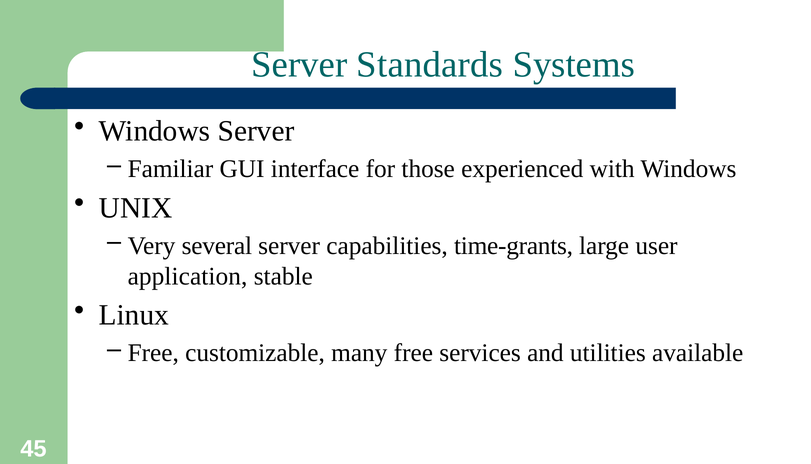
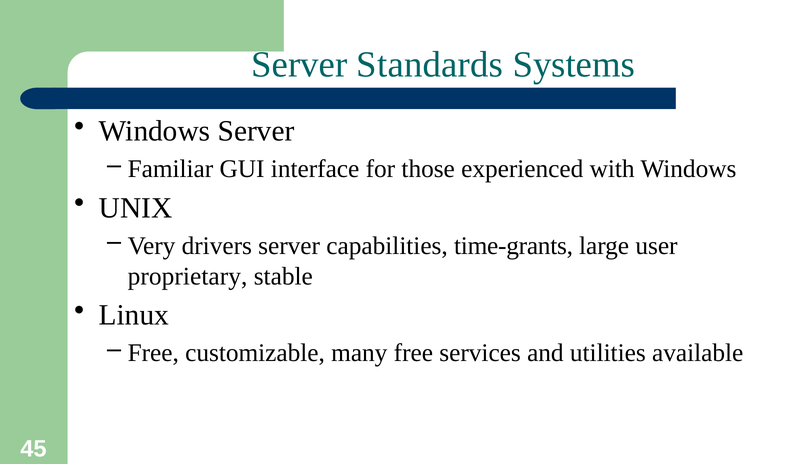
several: several -> drivers (217, 245)
application: application -> proprietary (188, 276)
